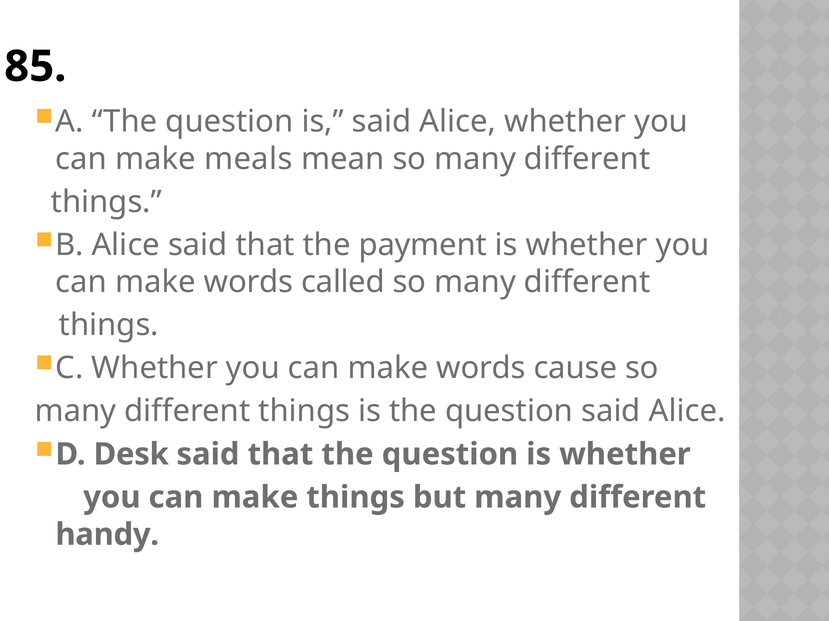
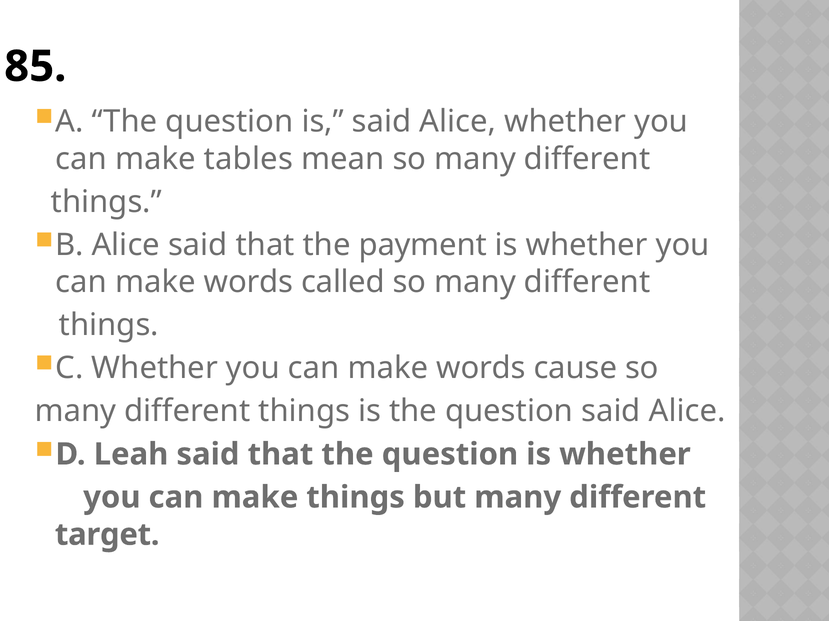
meals: meals -> tables (248, 159)
Desk: Desk -> Leah (131, 455)
handy: handy -> target (107, 535)
